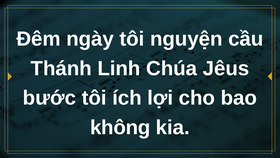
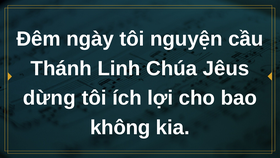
bước: bước -> dừng (49, 98)
